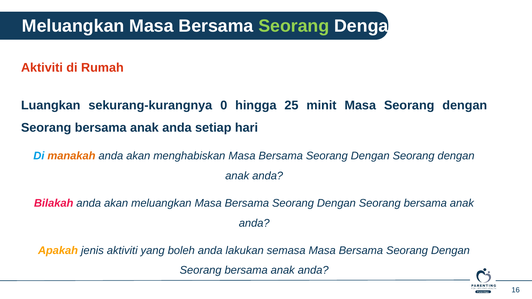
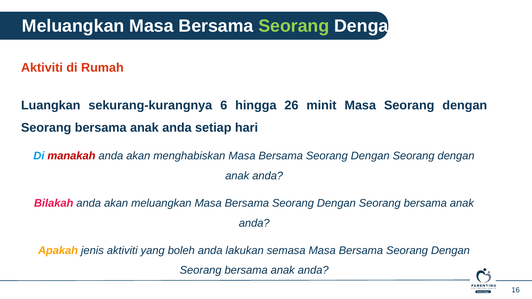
0: 0 -> 6 (224, 105)
25: 25 -> 26 (291, 105)
manakah colour: orange -> red (71, 156)
